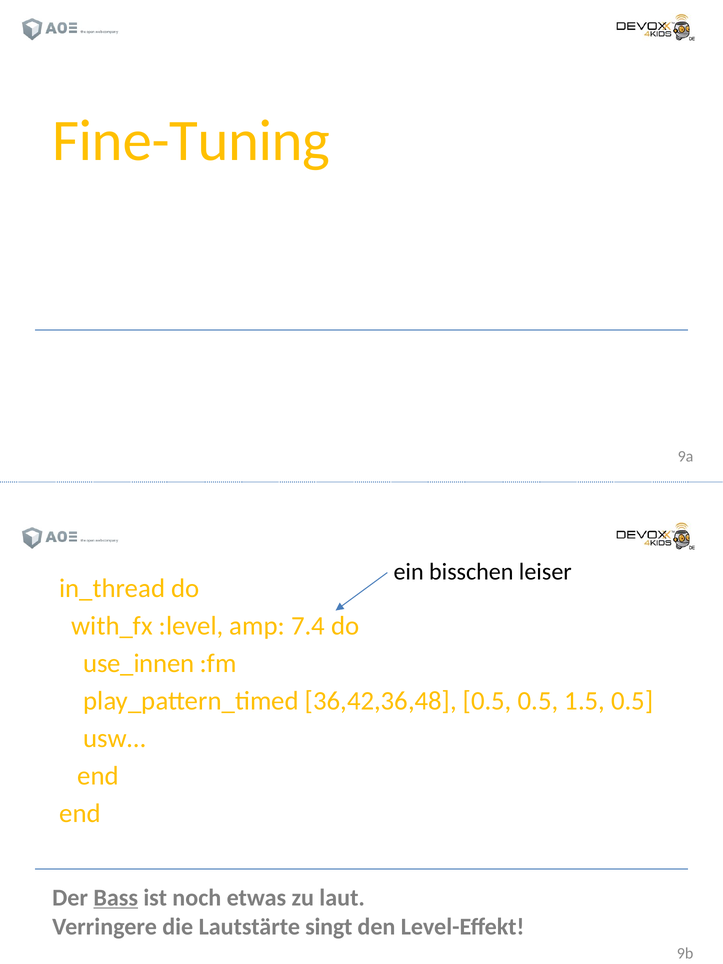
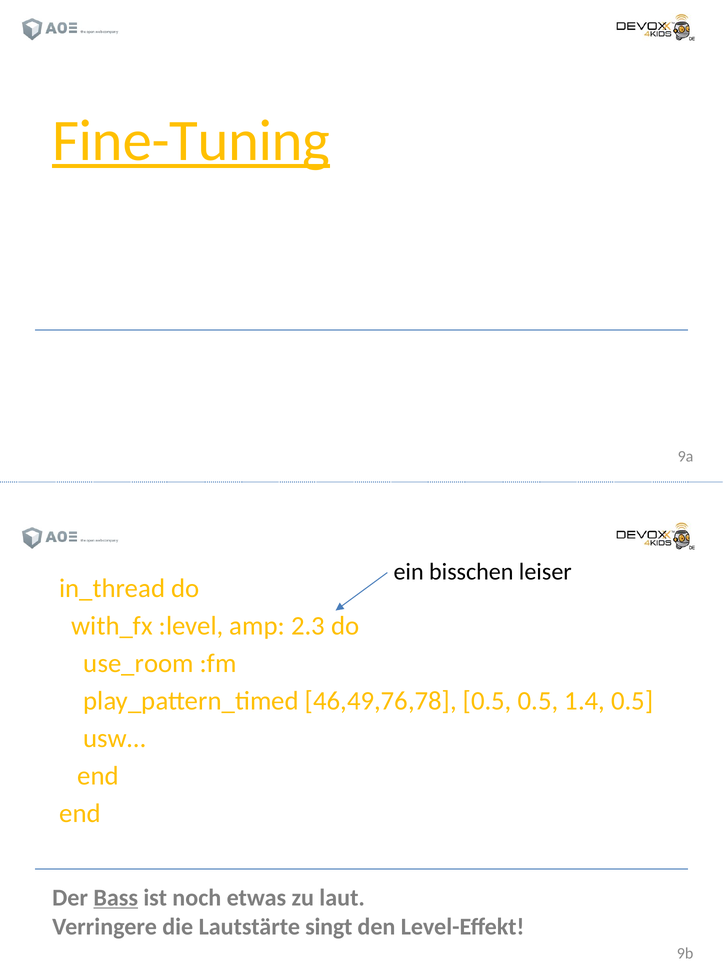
Fine-Tuning underline: none -> present (191, 141)
7.4: 7.4 -> 2.3 (308, 626)
use_innen: use_innen -> use_room (139, 663)
36,42,36,48: 36,42,36,48 -> 46,49,76,78 (381, 701)
1.5: 1.5 -> 1.4 (585, 701)
